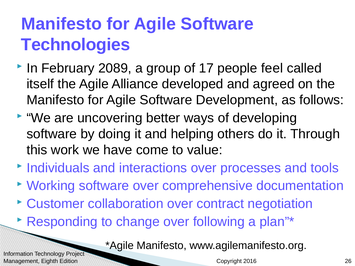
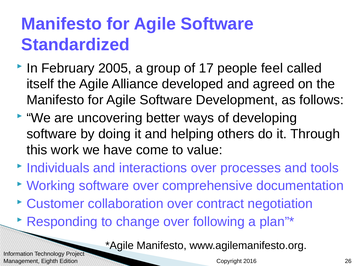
Technologies: Technologies -> Standardized (75, 45)
2089: 2089 -> 2005 (115, 68)
